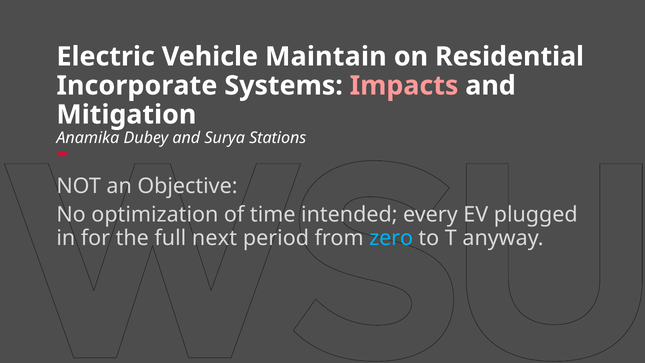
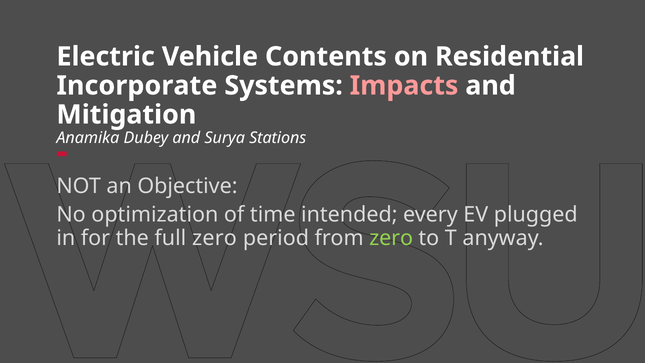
Maintain: Maintain -> Contents (326, 57)
full next: next -> zero (214, 238)
zero colour: light blue -> light green (391, 238)
